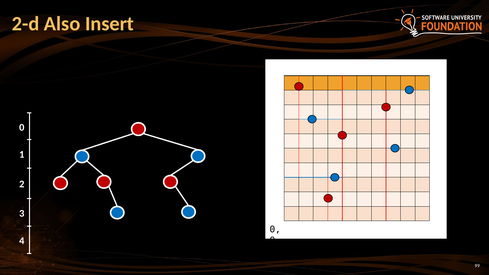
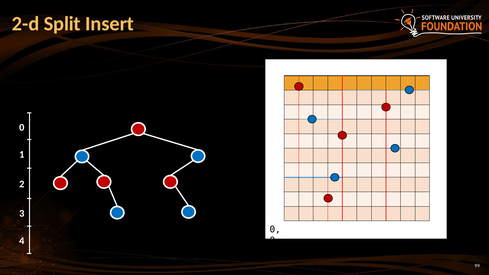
Also: Also -> Split (62, 24)
